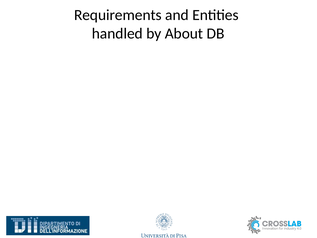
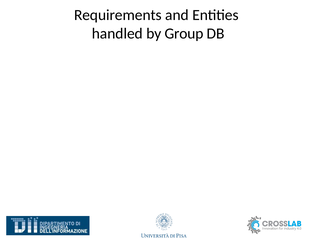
About: About -> Group (184, 34)
